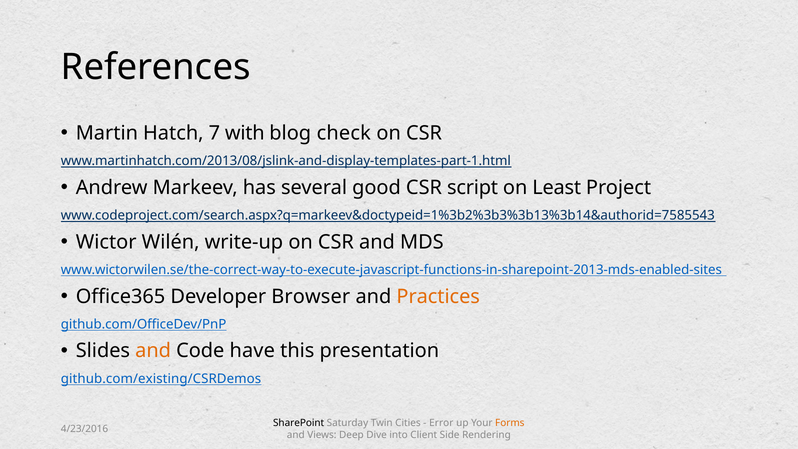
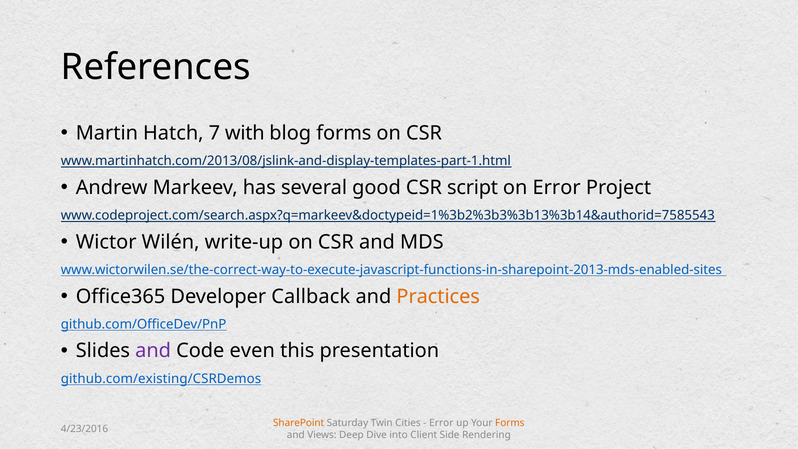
blog check: check -> forms (344, 133)
on Least: Least -> Error (557, 188)
Browser: Browser -> Callback (311, 296)
and colour: orange -> purple (153, 351)
have: have -> even (252, 351)
SharePoint colour: black -> orange (299, 423)
